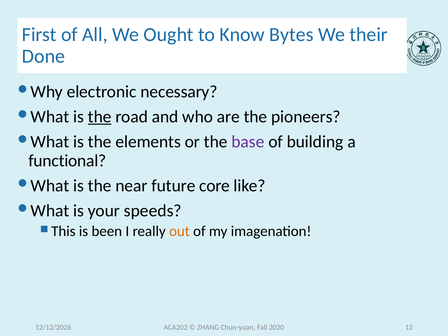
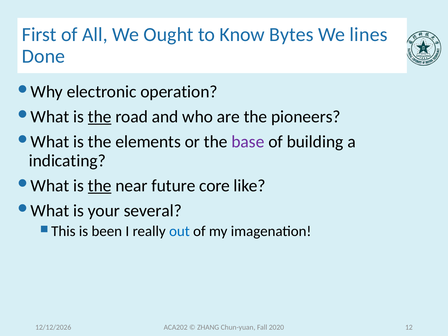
their: their -> lines (369, 35)
necessary: necessary -> operation (179, 92)
functional: functional -> indicating (67, 161)
the underline: none -> present (100, 186)
speeds: speeds -> several (153, 211)
out colour: orange -> blue (179, 231)
